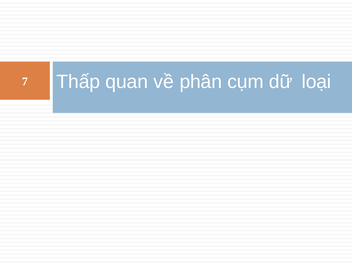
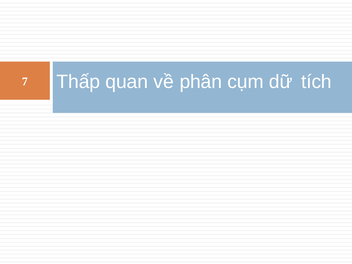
loại: loại -> tích (316, 82)
